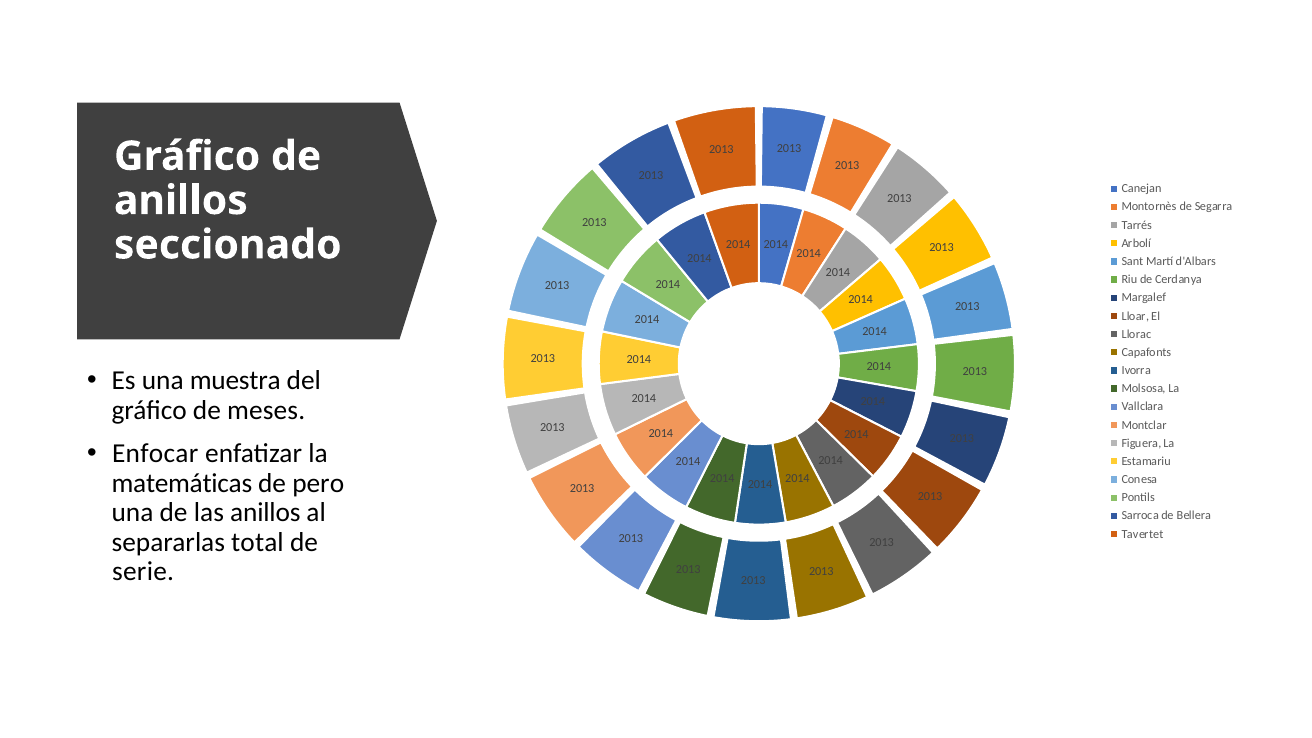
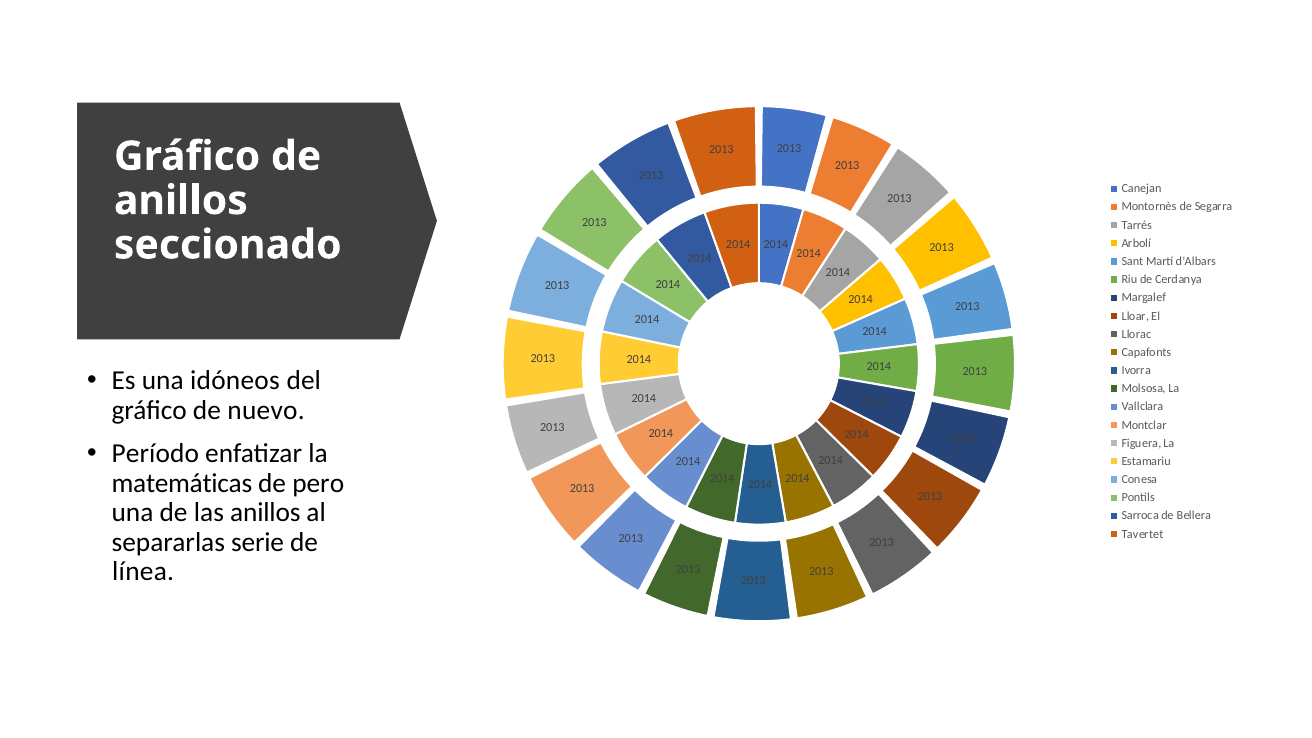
muestra: muestra -> idóneos (235, 381)
meses: meses -> nuevo (266, 410)
Enfocar: Enfocar -> Período (155, 453)
total: total -> serie (258, 542)
serie: serie -> línea (143, 572)
